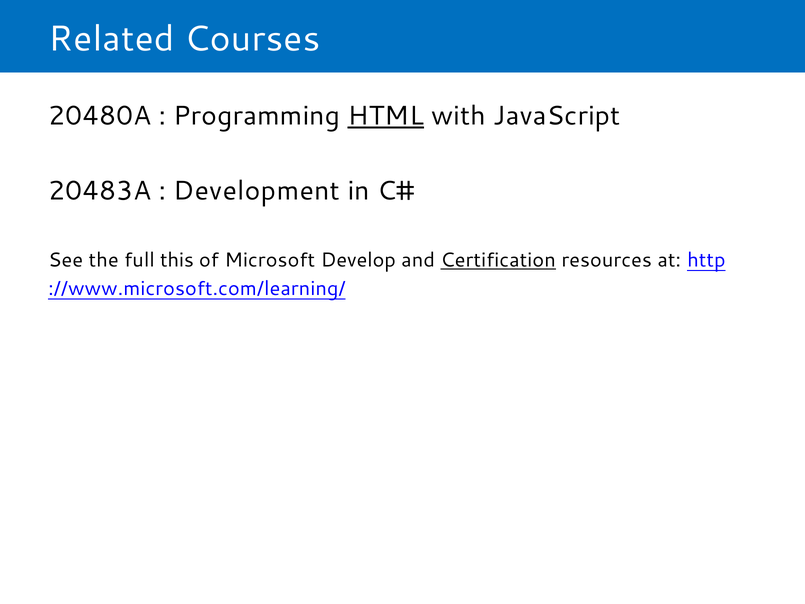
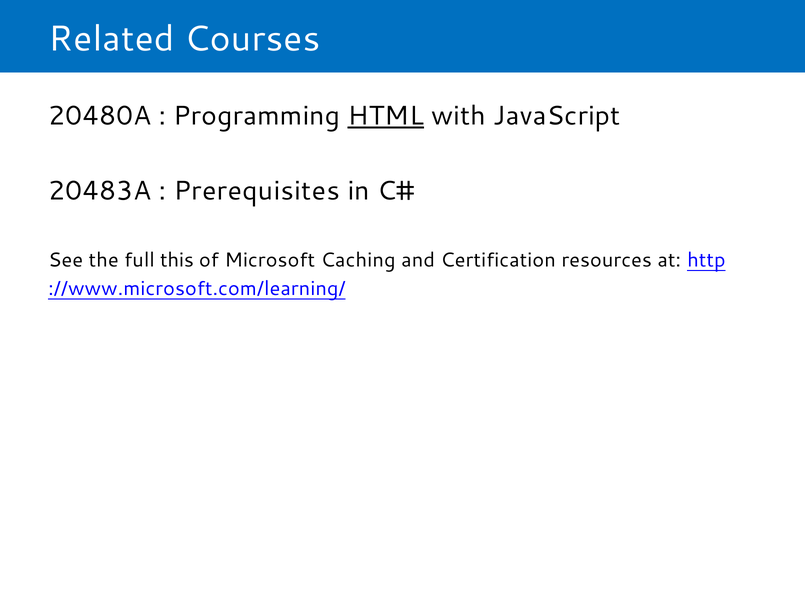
Development: Development -> Prerequisites (257, 191)
Develop: Develop -> Caching (358, 260)
Certification underline: present -> none (498, 260)
